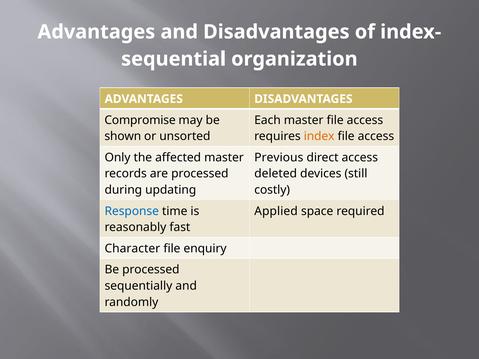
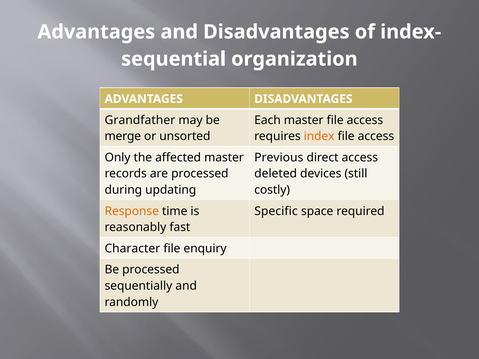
Compromise: Compromise -> Grandfather (140, 120)
shown: shown -> merge (123, 136)
Response colour: blue -> orange (132, 211)
Applied: Applied -> Specific (276, 211)
